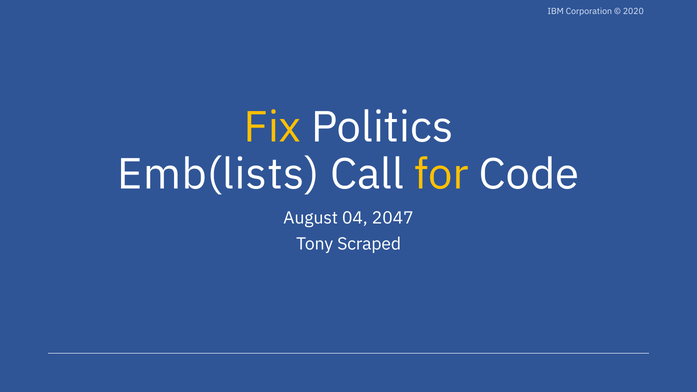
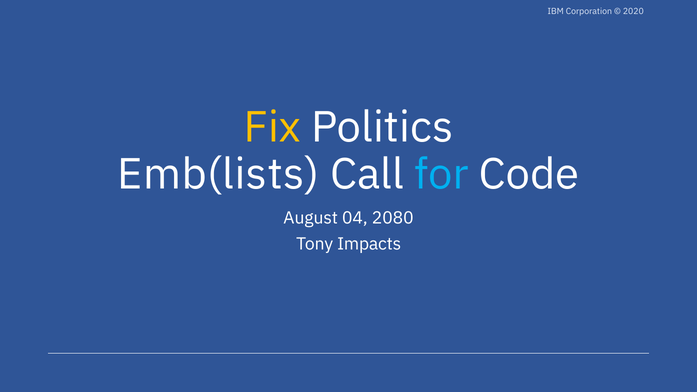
for colour: yellow -> light blue (441, 174)
2047: 2047 -> 2080 (393, 218)
Scraped: Scraped -> Impacts (369, 244)
